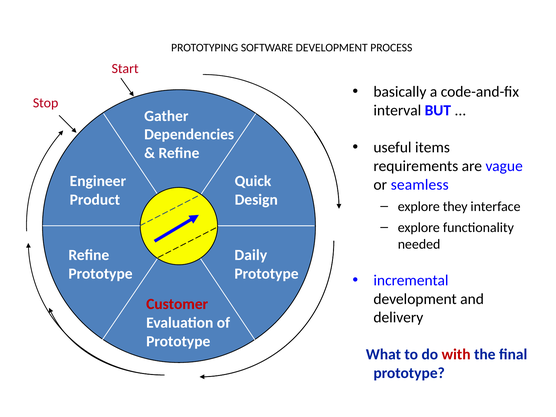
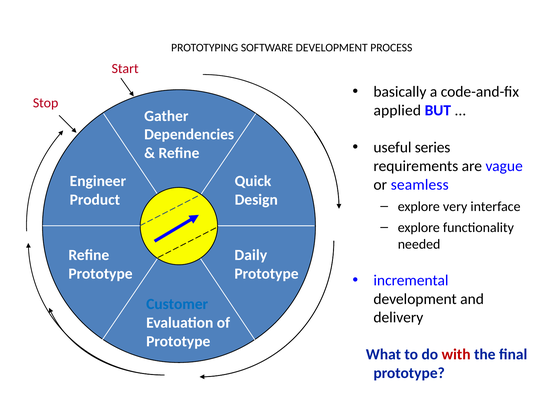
interval: interval -> applied (397, 110)
items: items -> series (433, 148)
they: they -> very (455, 206)
Customer colour: red -> blue (177, 304)
